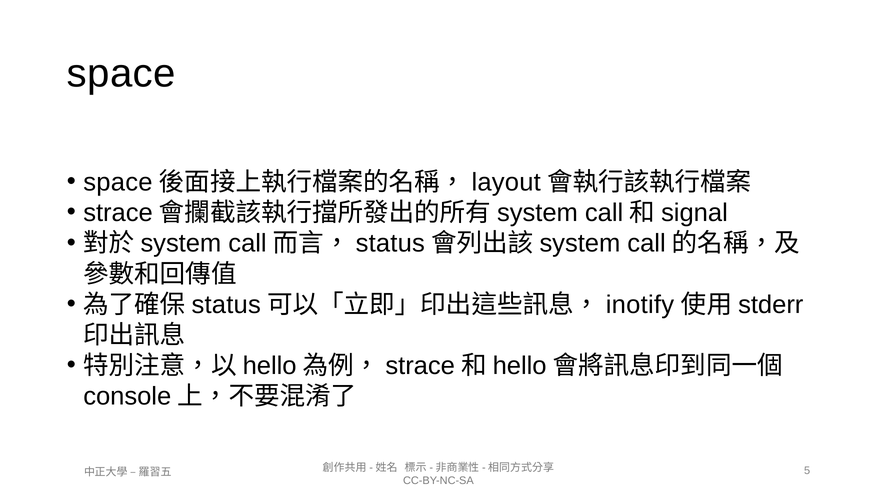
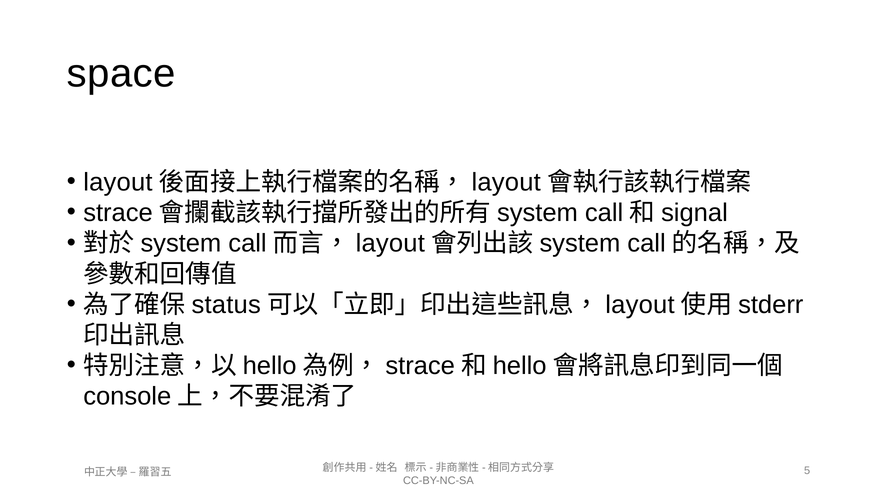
space: space -> layout (118, 182)
status: status -> layout (390, 244)
inotify: inotify -> layout (640, 305)
